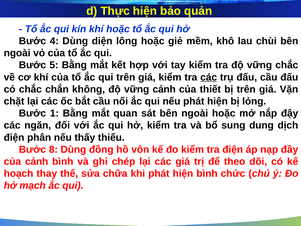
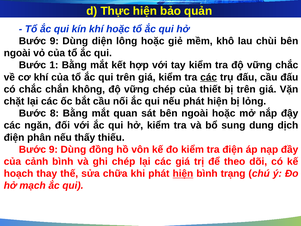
4: 4 -> 9 (54, 41)
5: 5 -> 1 (54, 65)
vững cảnh: cảnh -> chép (164, 89)
1: 1 -> 8 (54, 113)
8: 8 -> 9 (53, 149)
hiện underline: none -> present (183, 173)
chức: chức -> trạng (233, 173)
